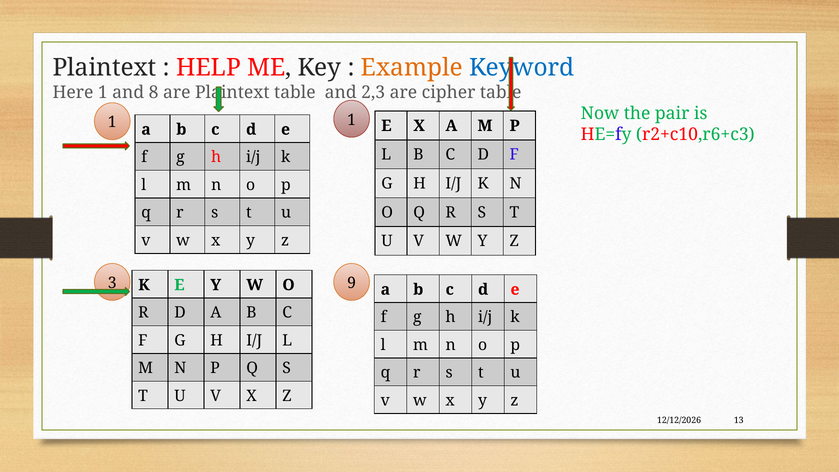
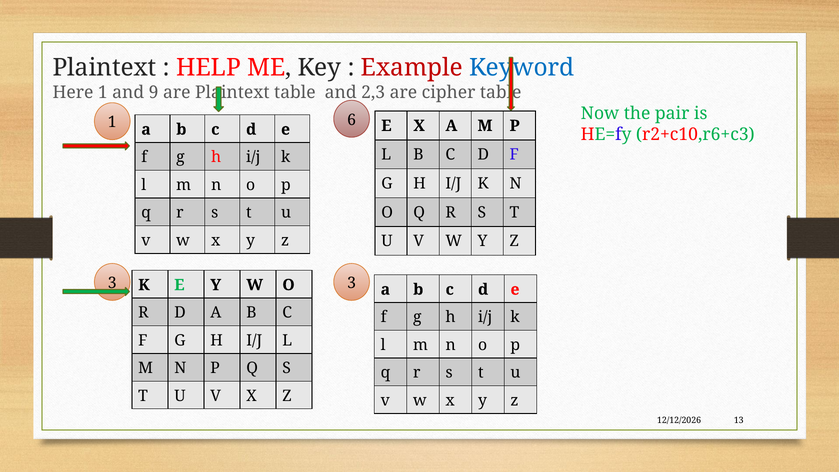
Example colour: orange -> red (412, 68)
8: 8 -> 9 (154, 92)
1 1: 1 -> 6 (352, 120)
9: 9 -> 3 (352, 283)
